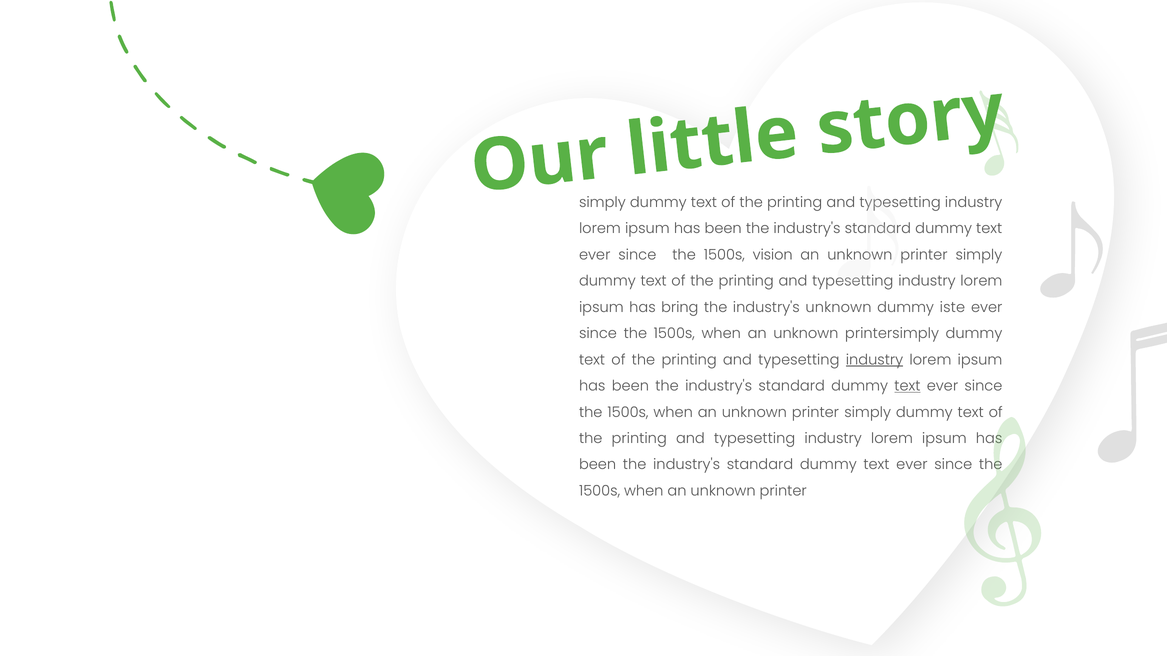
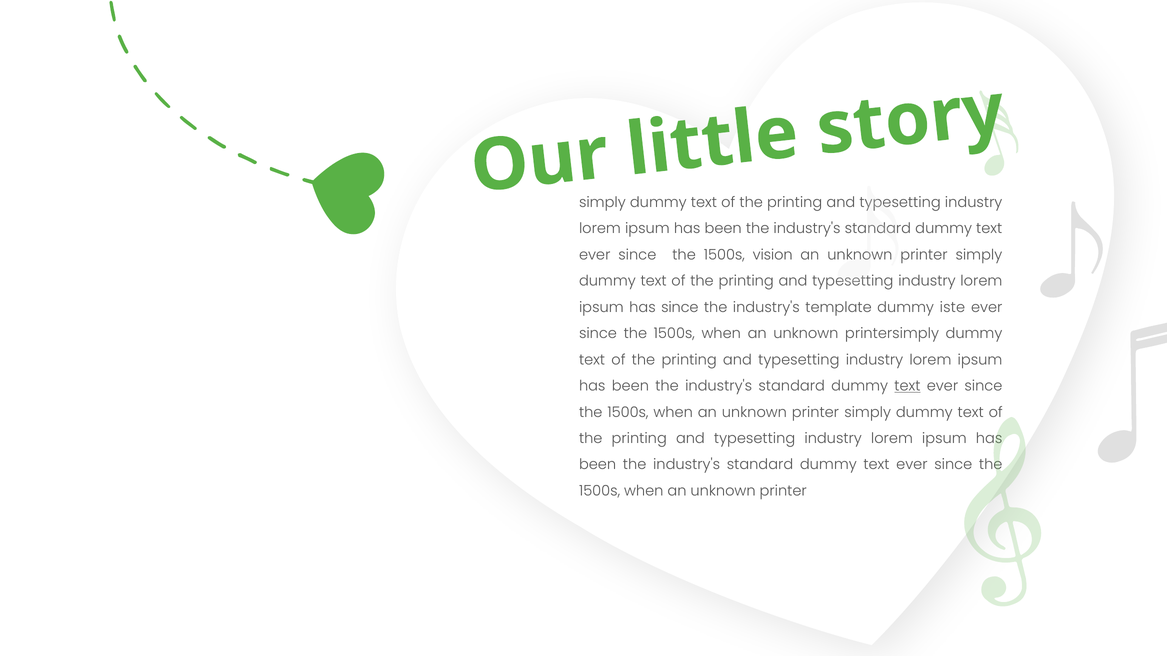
has bring: bring -> since (680, 307)
industry's unknown: unknown -> template (839, 307)
industry underline: present -> none (874, 360)
